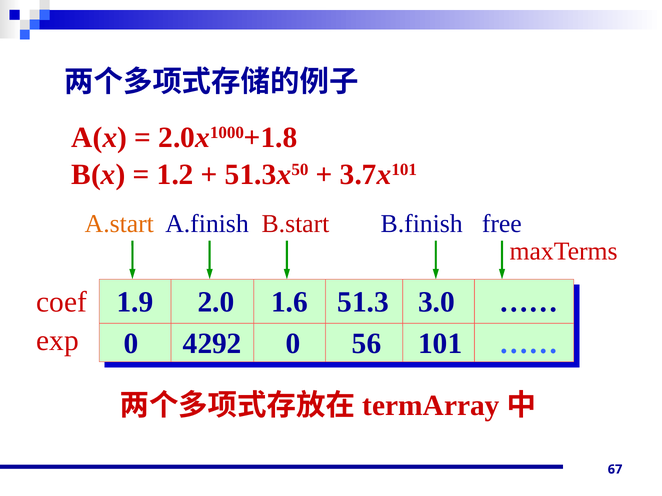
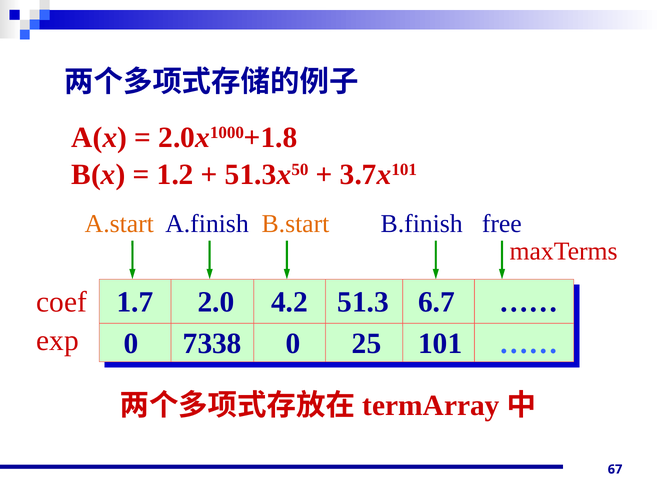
B.start colour: red -> orange (295, 224)
1.9: 1.9 -> 1.7 (135, 302)
1.6: 1.6 -> 4.2 (290, 302)
3.0: 3.0 -> 6.7 (437, 302)
4292: 4292 -> 7338 (212, 344)
56: 56 -> 25 (367, 344)
